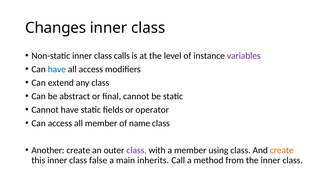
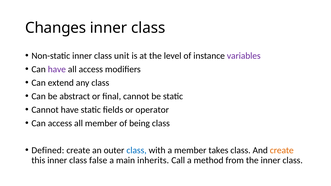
calls: calls -> unit (122, 56)
have colour: blue -> purple (57, 69)
name: name -> being (140, 123)
Another: Another -> Defined (48, 150)
class colour: purple -> blue (137, 150)
using: using -> takes (218, 150)
